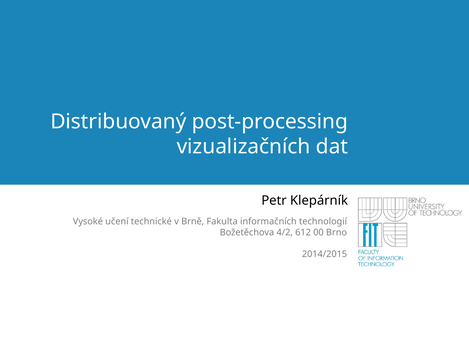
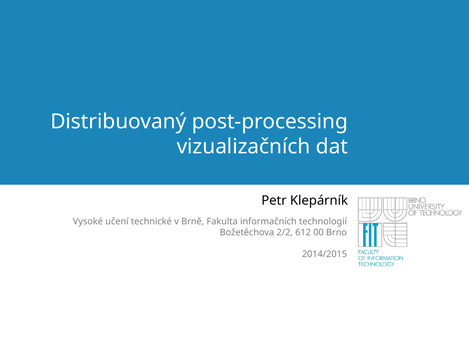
4/2: 4/2 -> 2/2 (285, 232)
